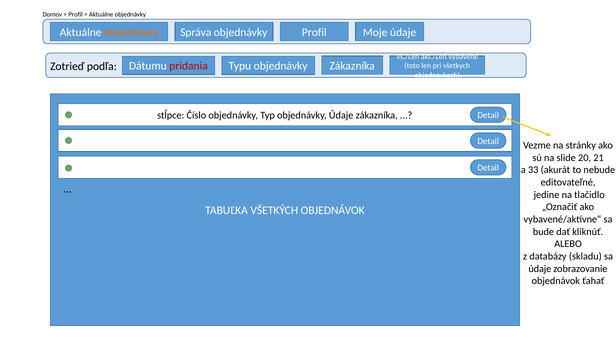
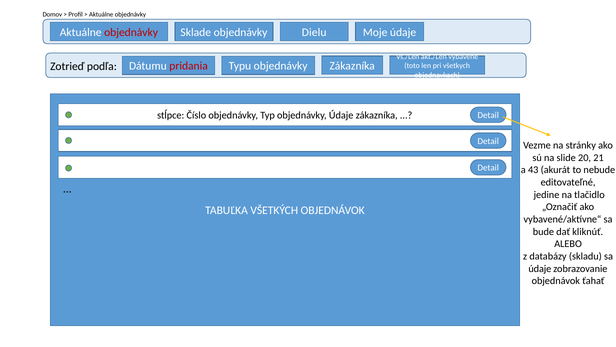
Profil: Profil -> Dielu (314, 32)
objednávky colour: orange -> red (131, 32)
Správa: Správa -> Sklade (196, 32)
33: 33 -> 43 (533, 170)
